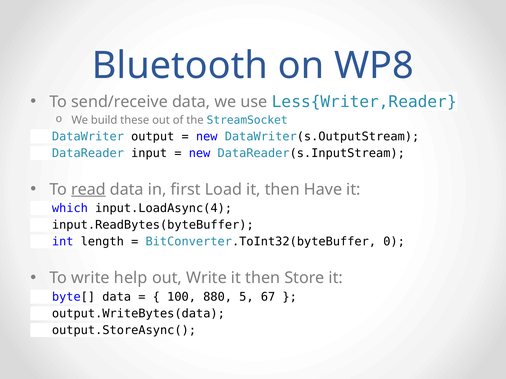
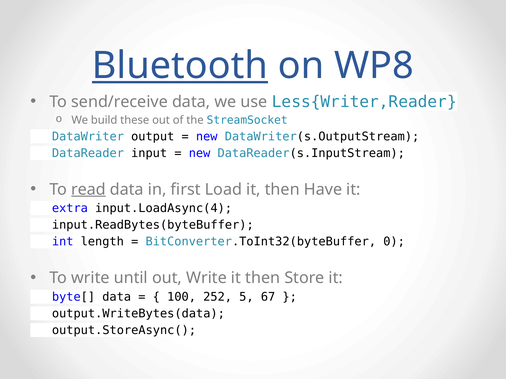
Bluetooth underline: none -> present (180, 66)
which: which -> extra (70, 209)
help: help -> until (131, 278)
880: 880 -> 252 (218, 297)
